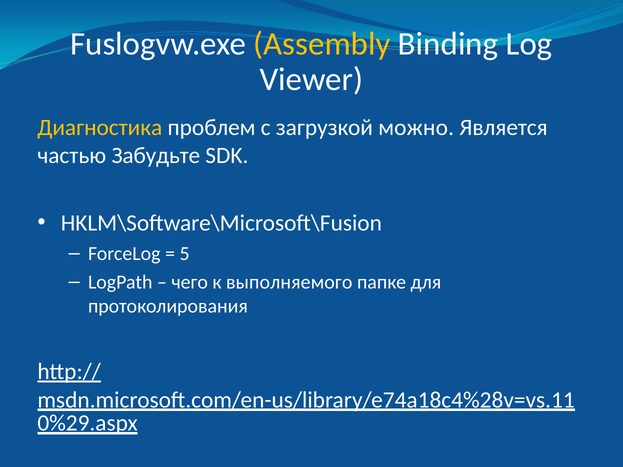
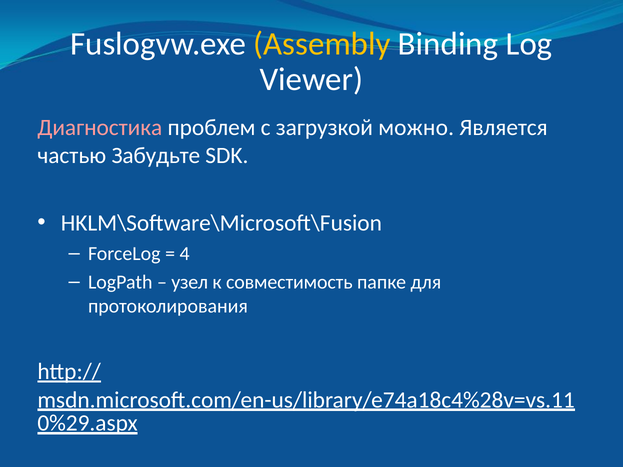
Диагностика colour: yellow -> pink (100, 128)
5: 5 -> 4 (185, 254)
чего: чего -> узел (190, 282)
выполняемого: выполняемого -> совместимость (289, 282)
